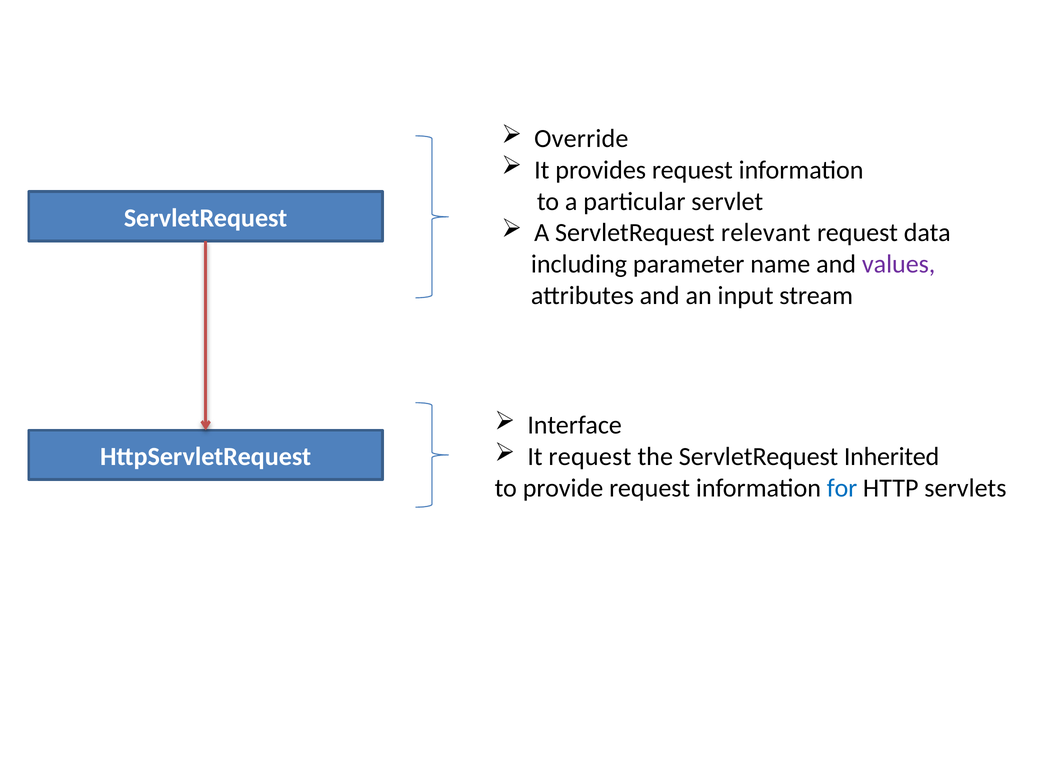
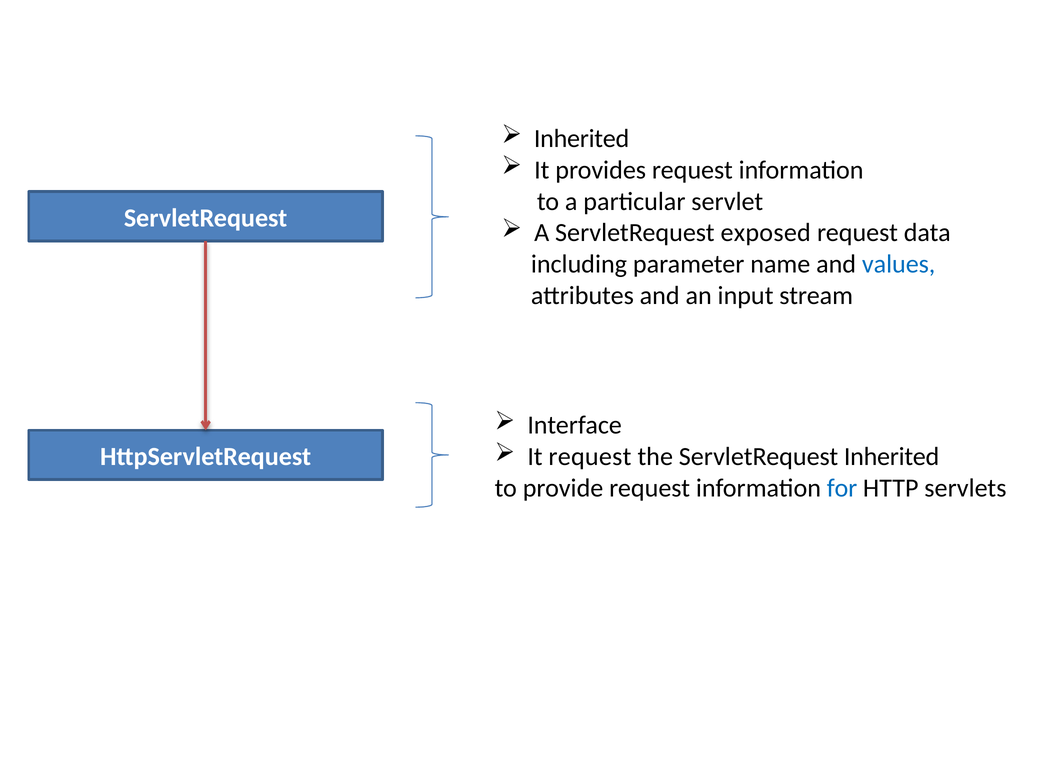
Override: Override -> Inherited (582, 139)
relevant: relevant -> exposed (766, 233)
values colour: purple -> blue (899, 264)
